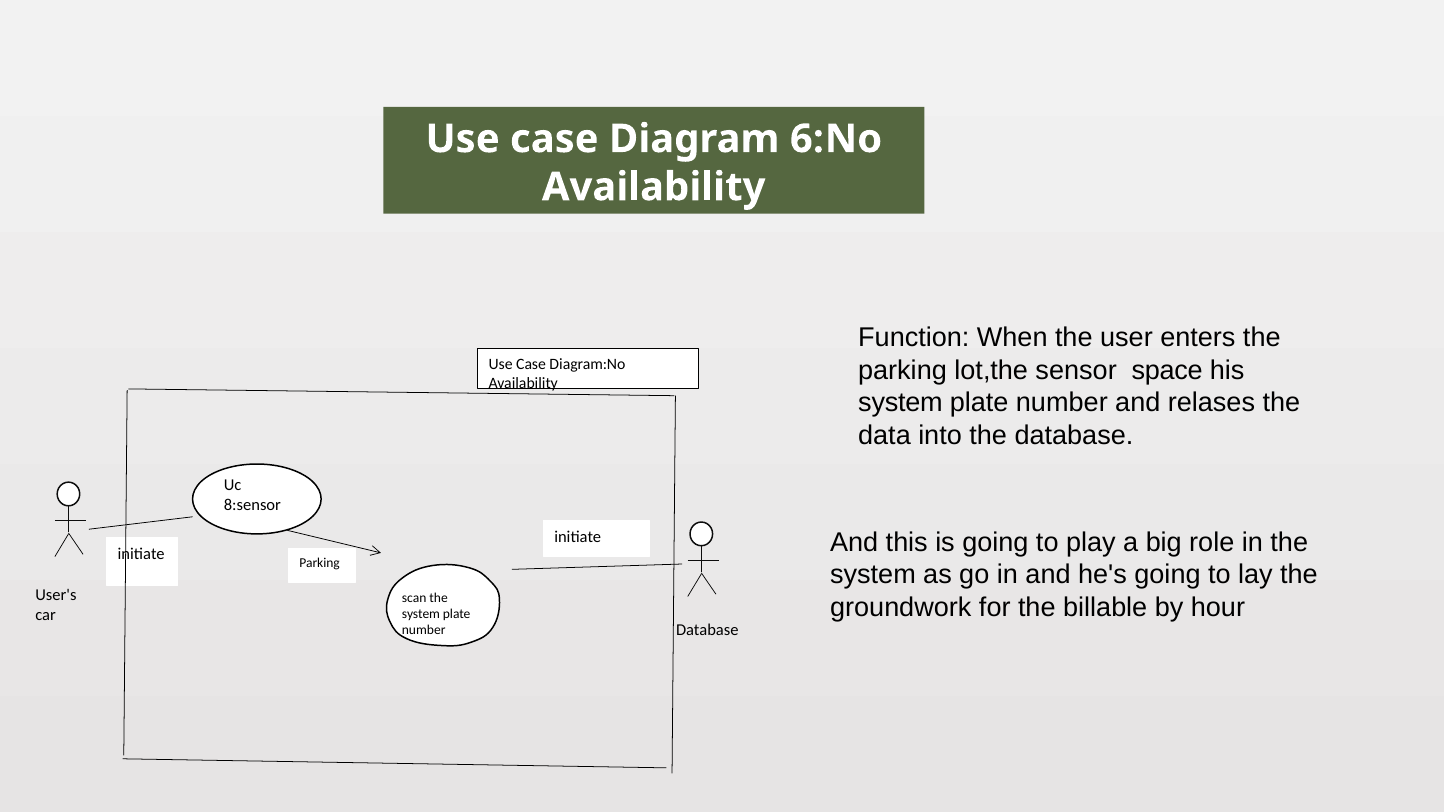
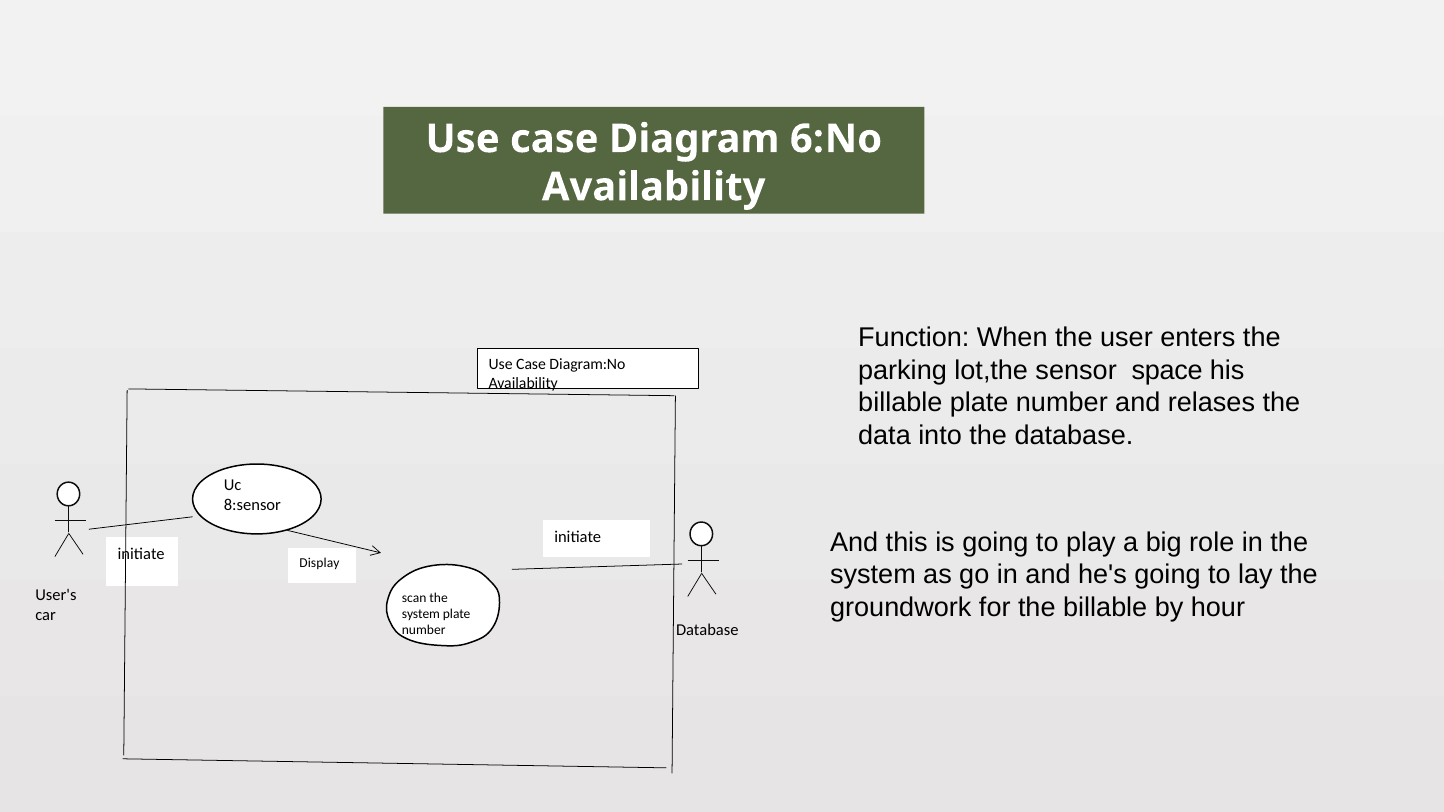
system: system -> billable (900, 403)
Parking: Parking -> Display (319, 563)
